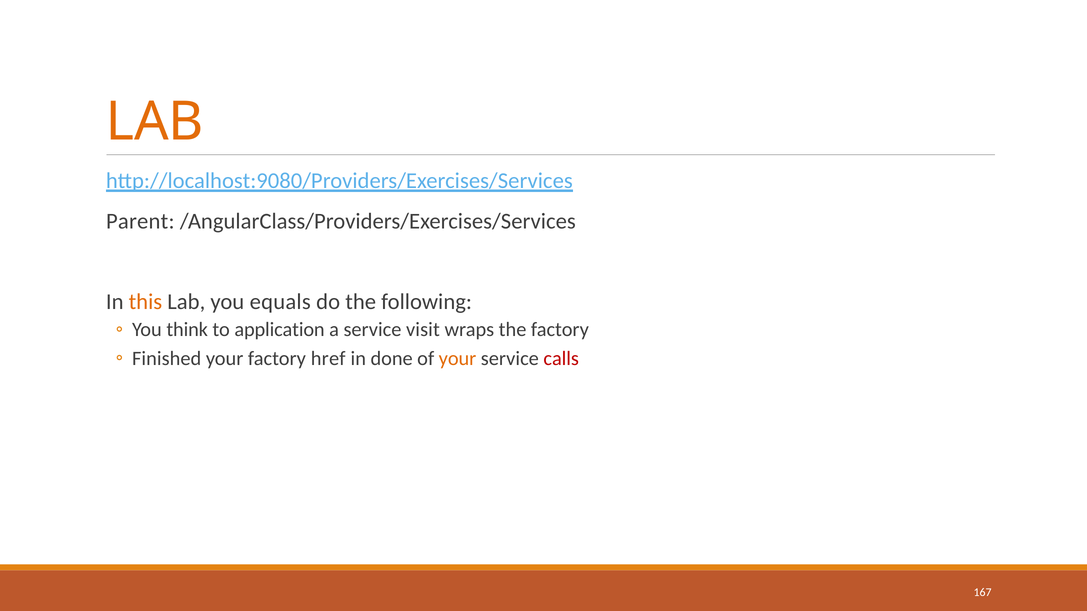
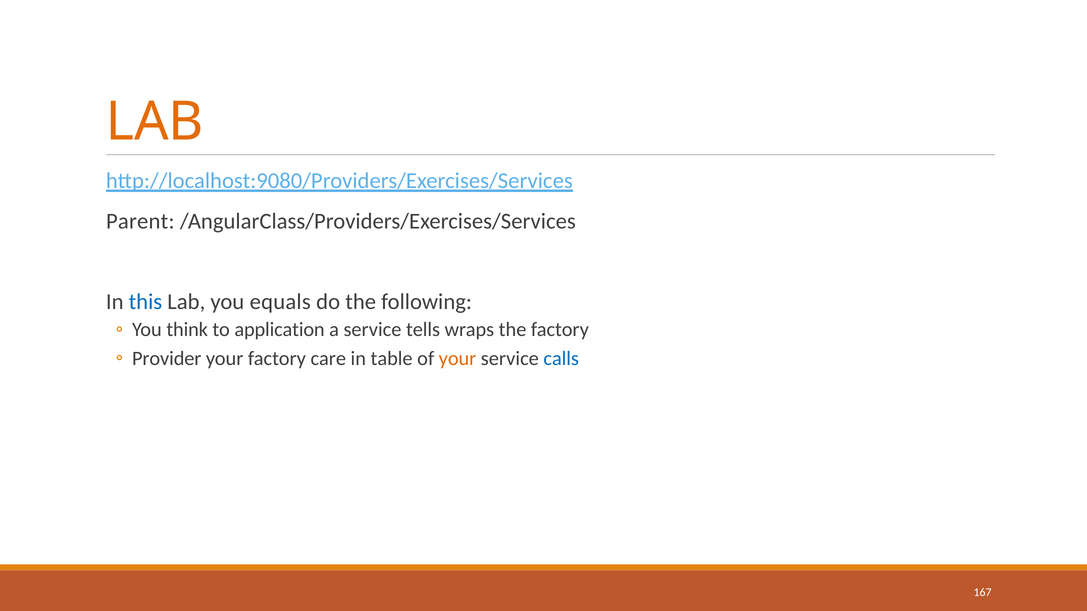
this colour: orange -> blue (145, 302)
visit: visit -> tells (423, 330)
Finished: Finished -> Provider (167, 359)
href: href -> care (328, 359)
done: done -> table (392, 359)
calls colour: red -> blue (561, 359)
